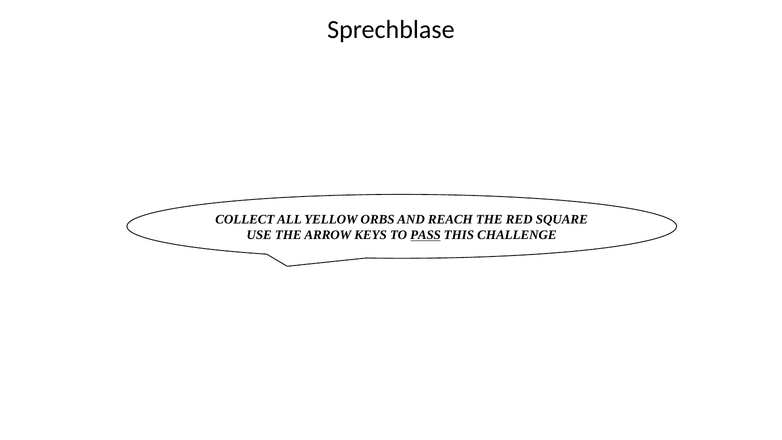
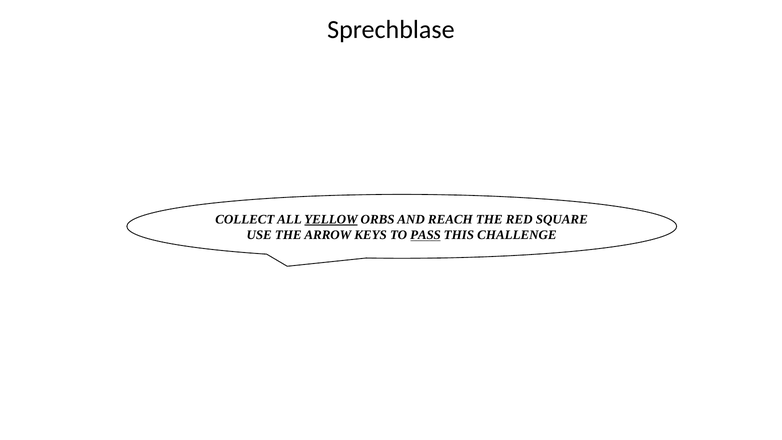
YELLOW underline: none -> present (331, 219)
